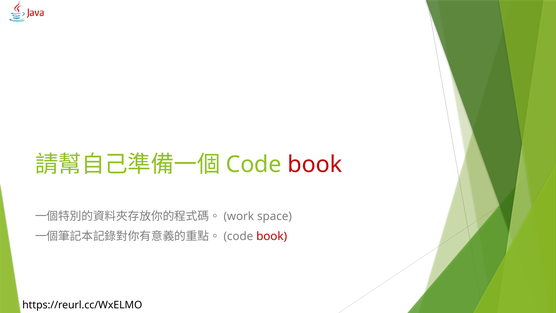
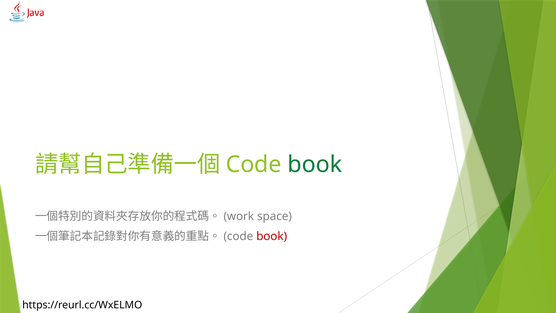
book colour: red -> green (315, 164)
